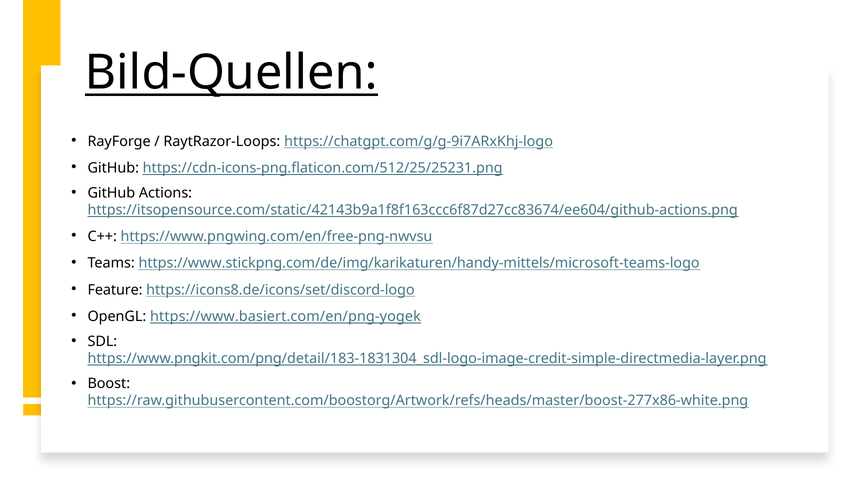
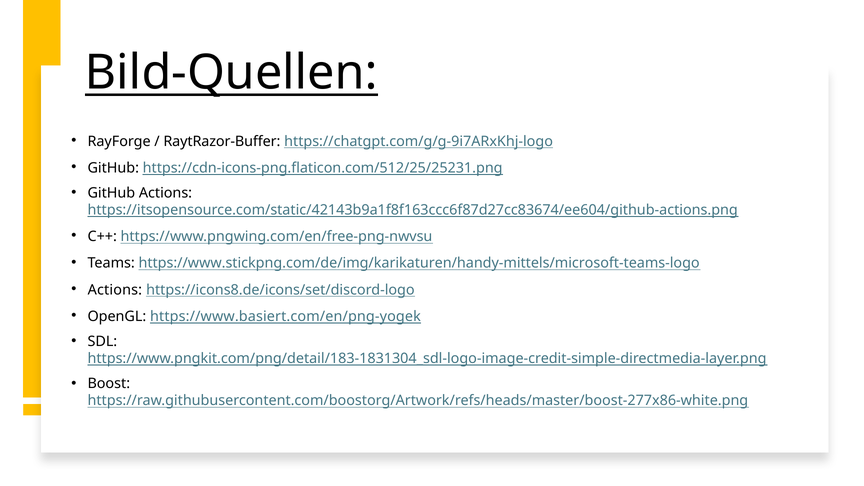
RaytRazor-Loops: RaytRazor-Loops -> RaytRazor-Buffer (222, 141)
Feature: Feature -> Actions (115, 290)
